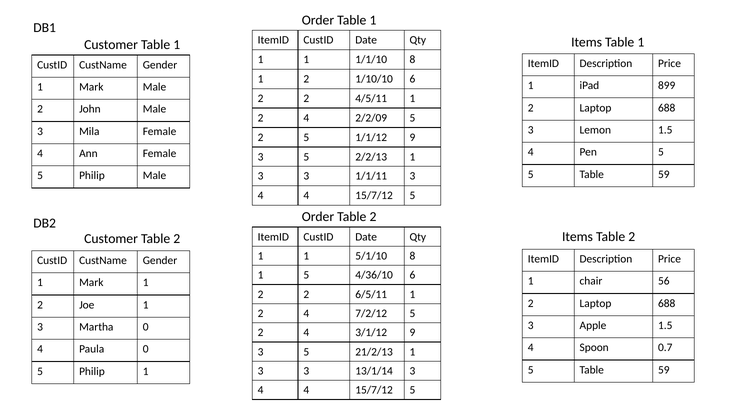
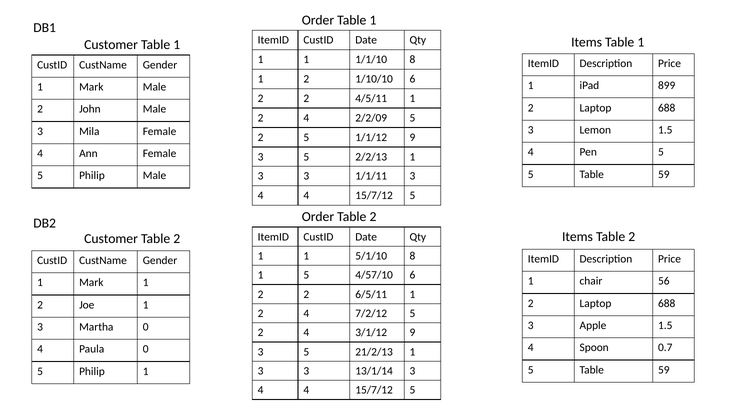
4/36/10: 4/36/10 -> 4/57/10 (374, 275)
